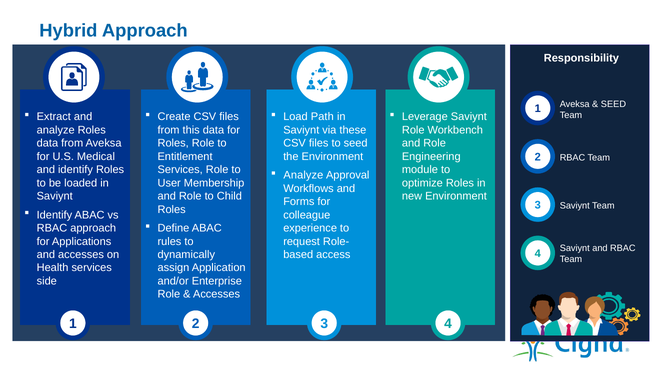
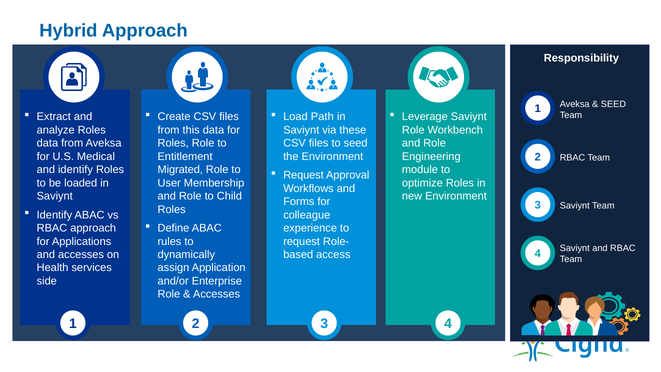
Services: Services -> Migrated (180, 170)
Analyze: Analyze -> Request (303, 175)
